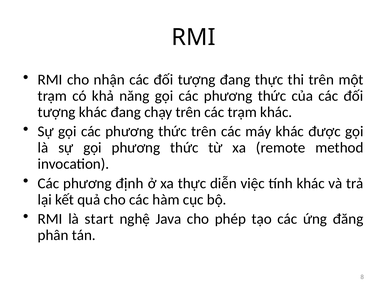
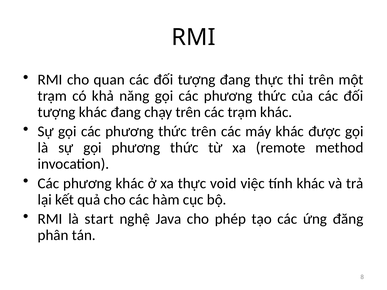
nhận: nhận -> quan (109, 80)
phương định: định -> khác (130, 183)
diễn: diễn -> void (223, 183)
